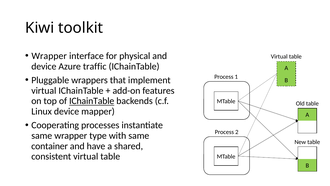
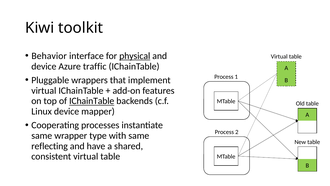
Wrapper: Wrapper -> Behavior (49, 56)
physical underline: none -> present (135, 56)
container: container -> reflecting (50, 146)
